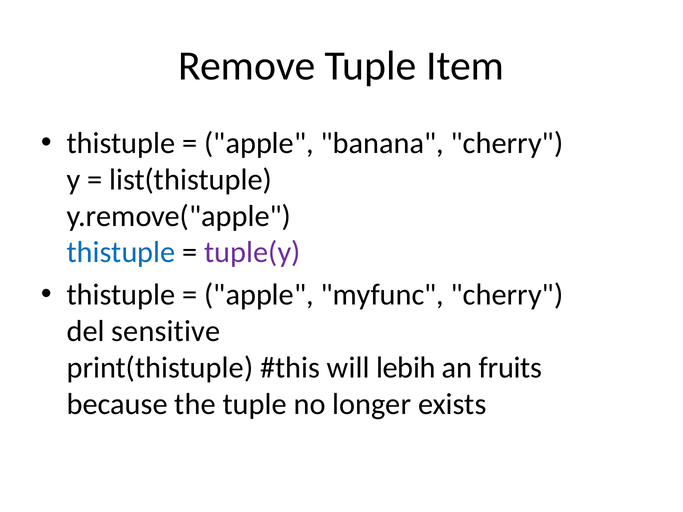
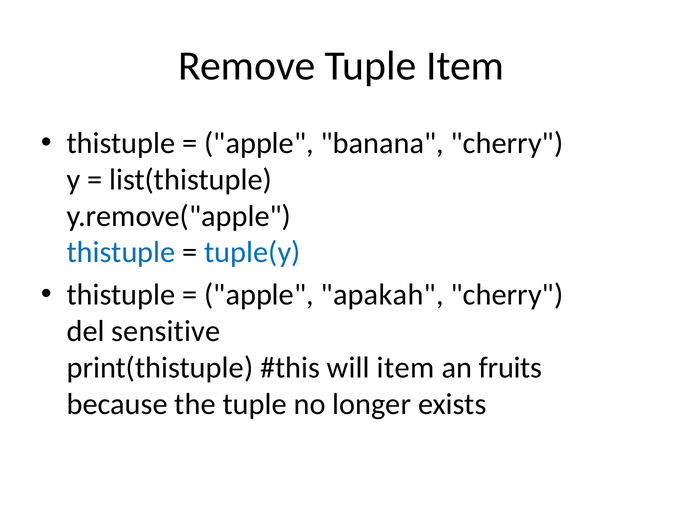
tuple(y colour: purple -> blue (252, 253)
myfunc: myfunc -> apakah (382, 295)
will lebih: lebih -> item (406, 368)
